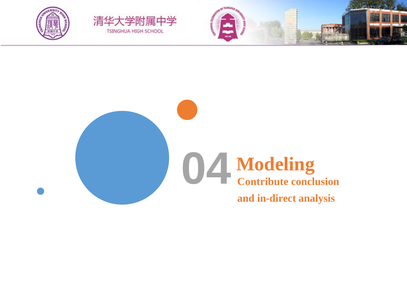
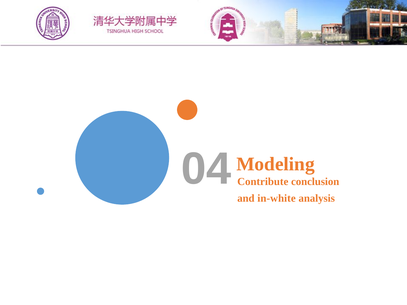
in-direct: in-direct -> in-white (277, 198)
